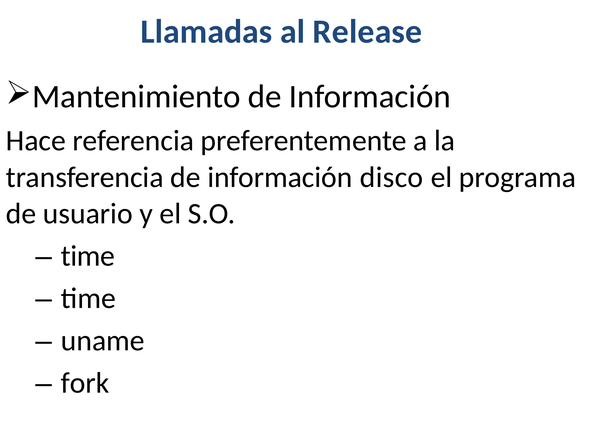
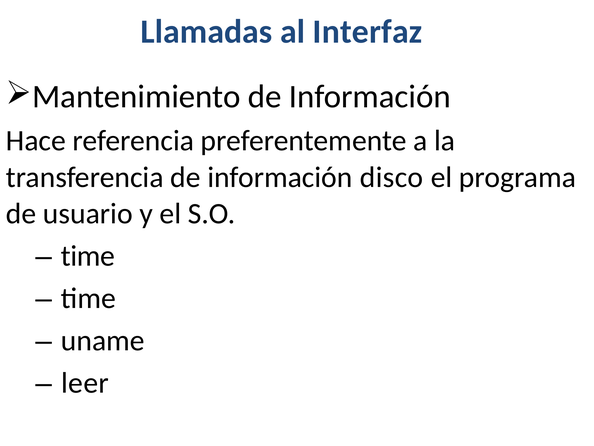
Release: Release -> Interfaz (367, 32)
fork: fork -> leer (85, 382)
